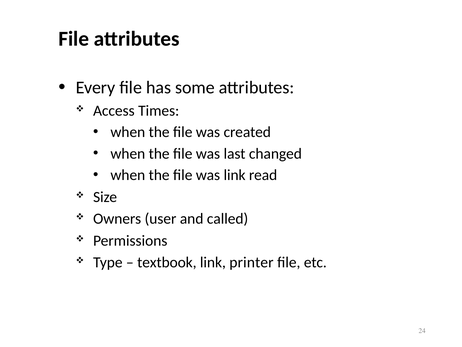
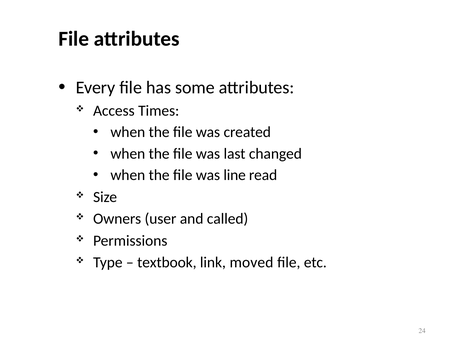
was link: link -> line (235, 175)
printer: printer -> moved (251, 262)
